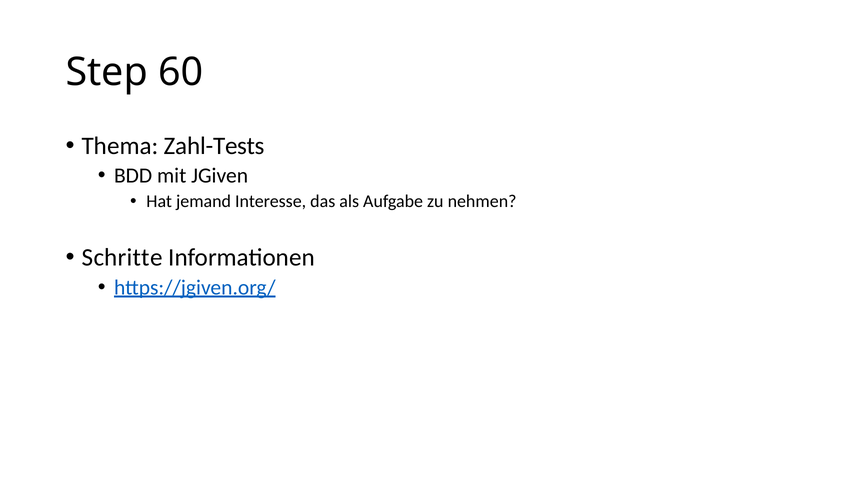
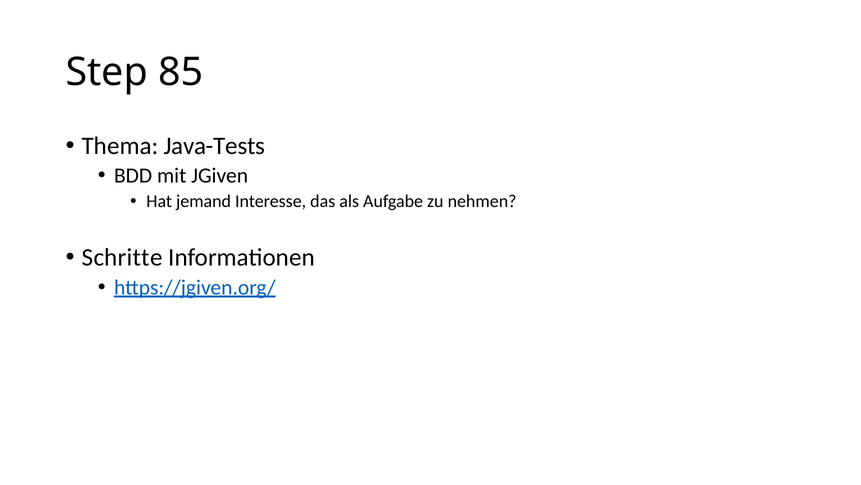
60: 60 -> 85 (181, 72)
Zahl-Tests: Zahl-Tests -> Java-Tests (214, 146)
